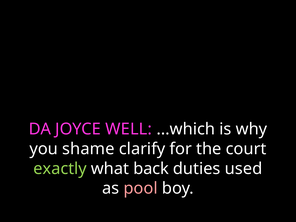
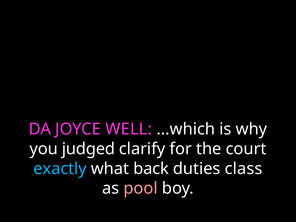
shame: shame -> judged (88, 149)
exactly colour: light green -> light blue (60, 169)
used: used -> class (244, 169)
